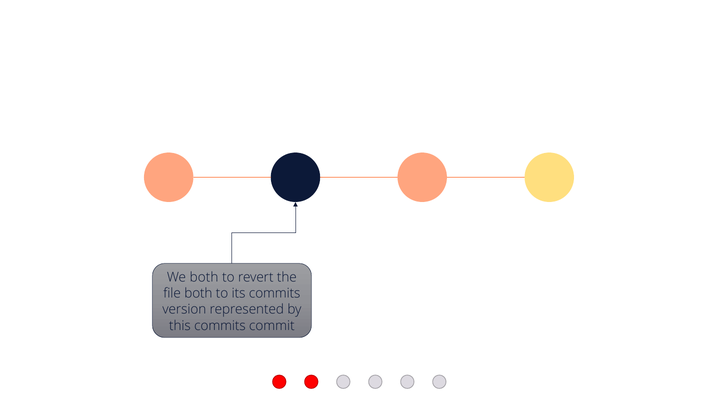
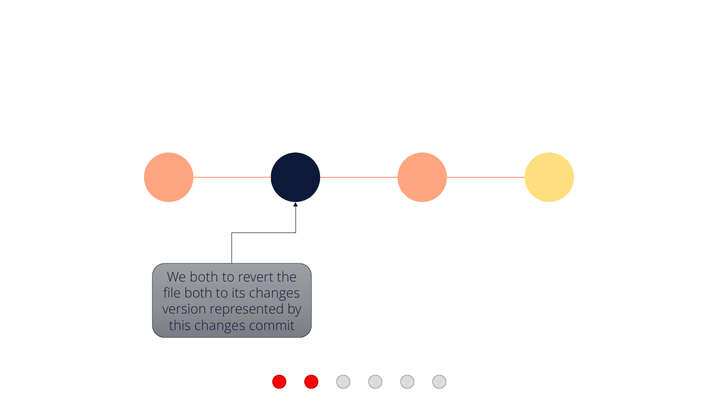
its commits: commits -> changes (275, 293)
this commits: commits -> changes (220, 326)
